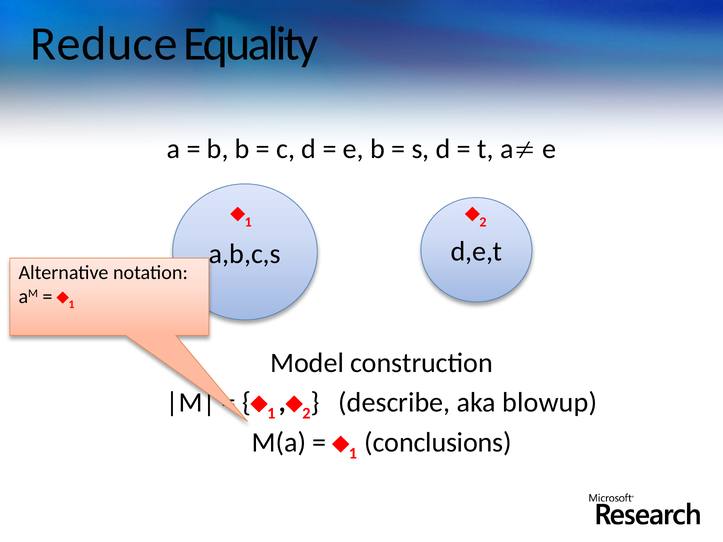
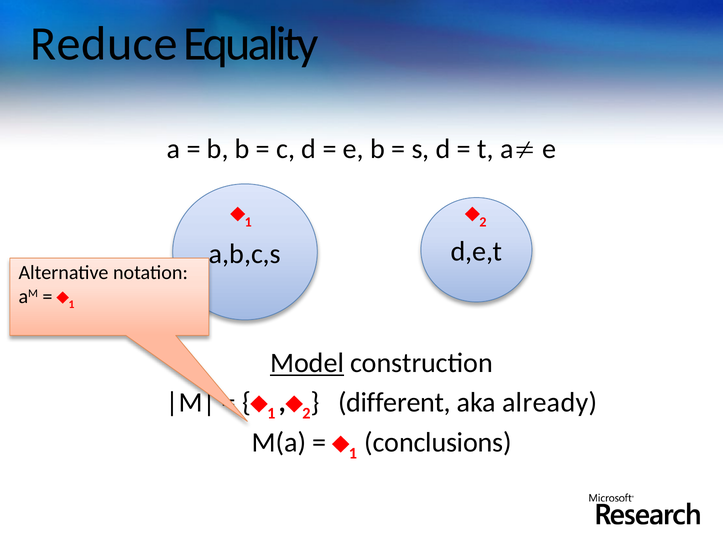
Model underline: none -> present (307, 363)
describe: describe -> different (395, 403)
blowup: blowup -> already (550, 403)
